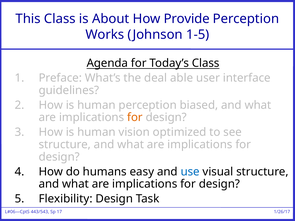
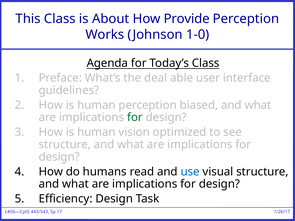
1-5: 1-5 -> 1-0 (198, 35)
for colour: orange -> green (135, 118)
easy: easy -> read (142, 172)
Flexibility: Flexibility -> Efficiency (66, 199)
